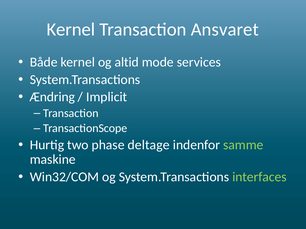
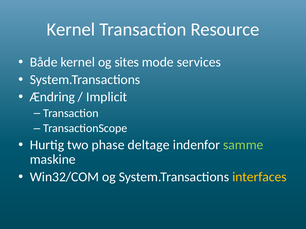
Ansvaret: Ansvaret -> Resource (225, 30)
altid: altid -> sites (127, 62)
interfaces colour: light green -> yellow (259, 177)
